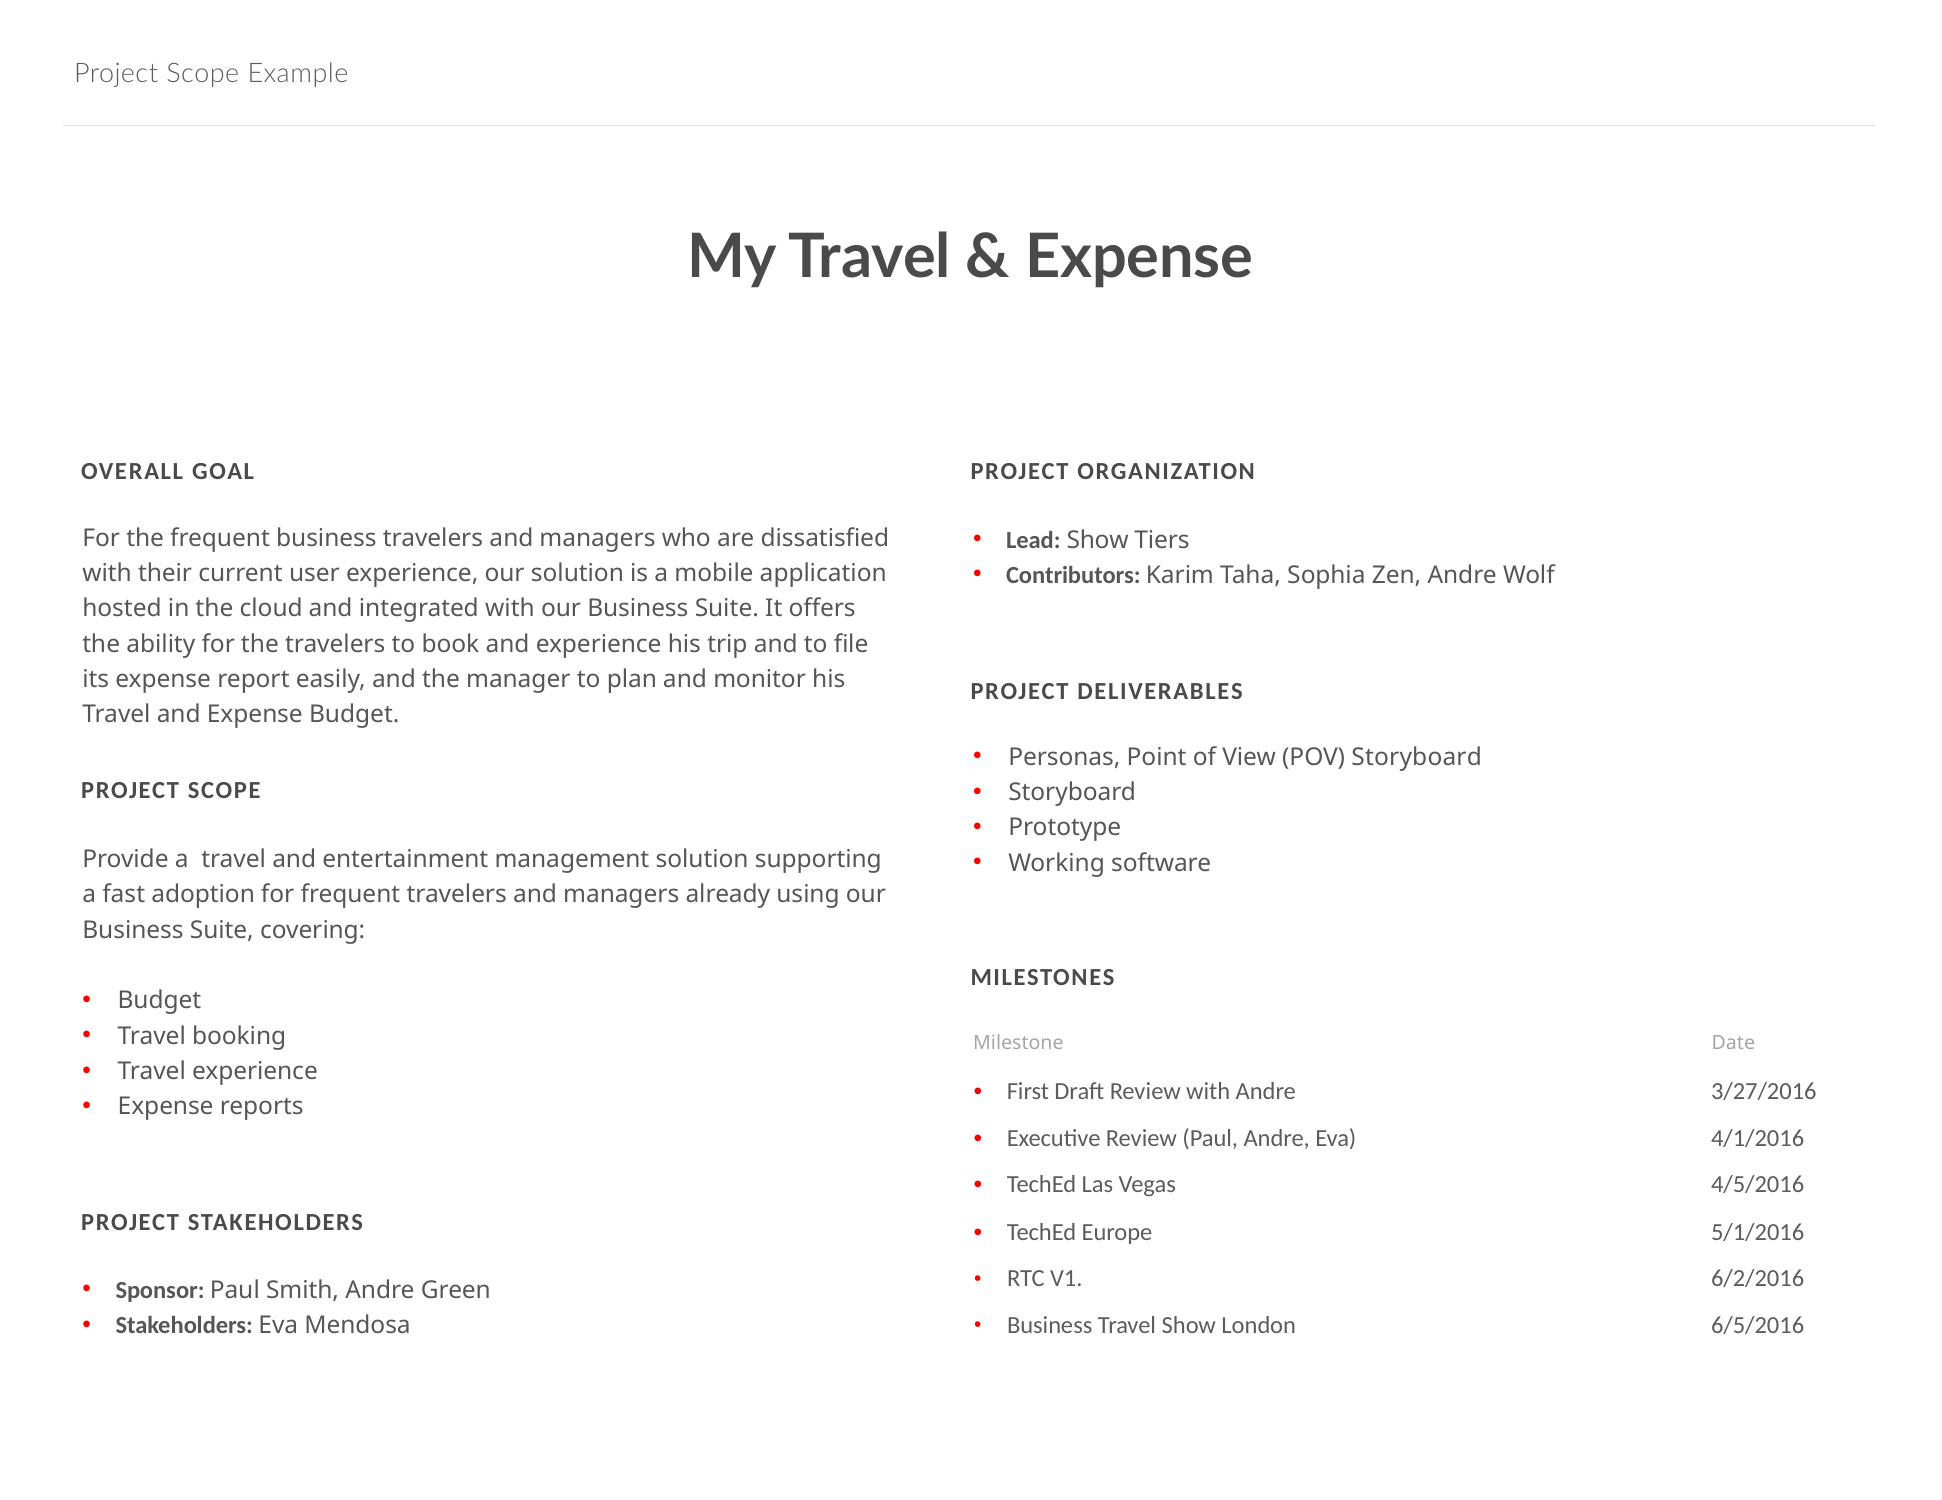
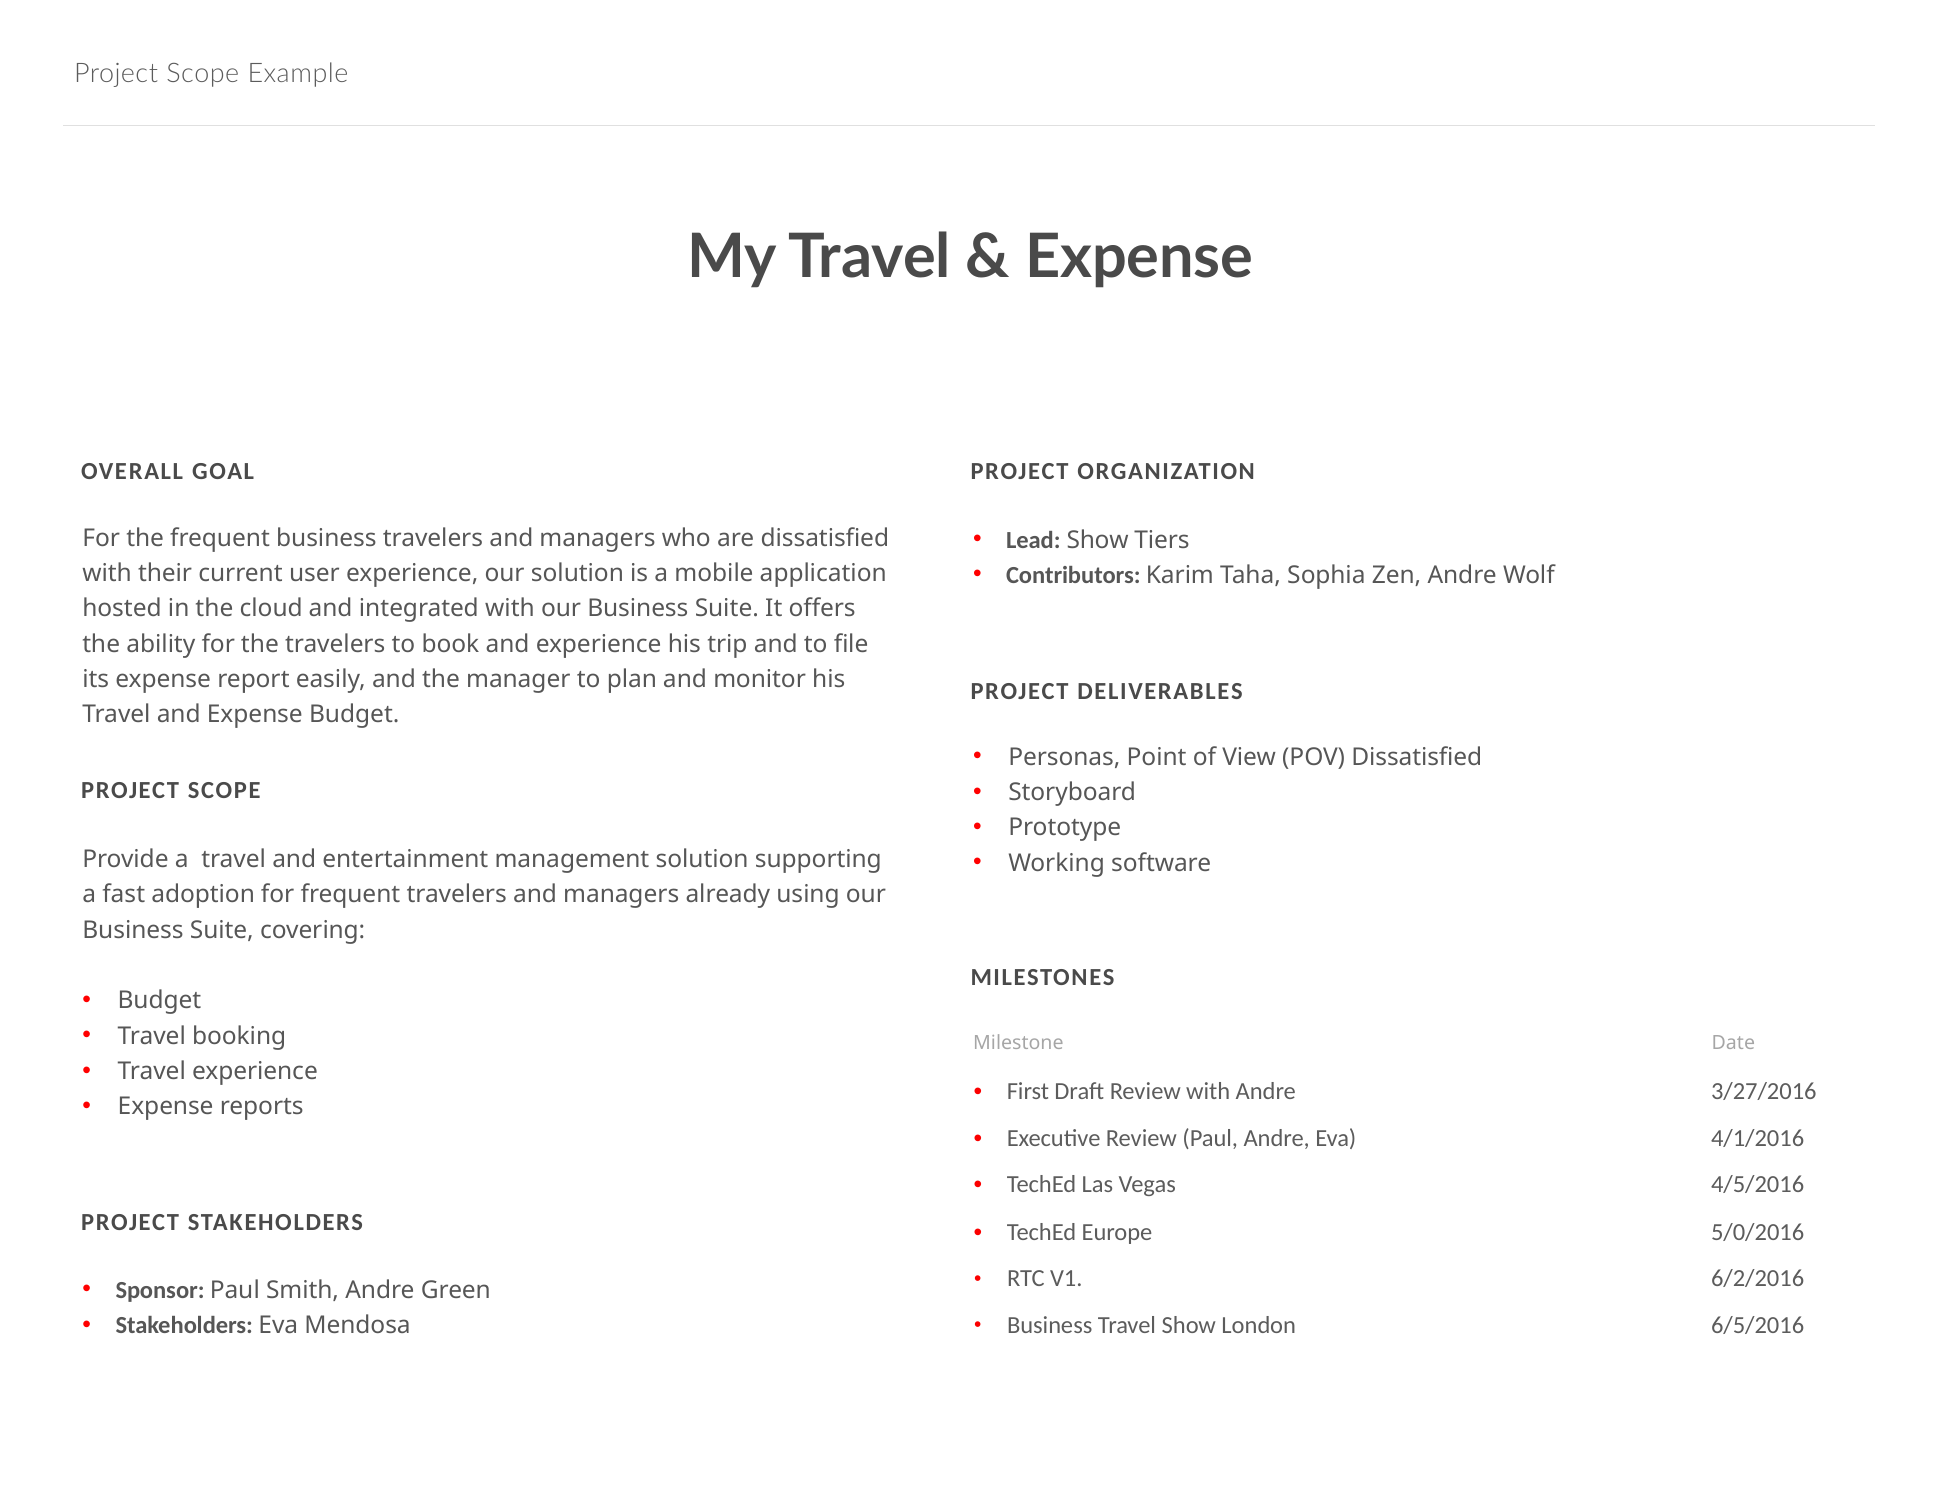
POV Storyboard: Storyboard -> Dissatisfied (1417, 757)
5/1/2016: 5/1/2016 -> 5/0/2016 (1758, 1233)
